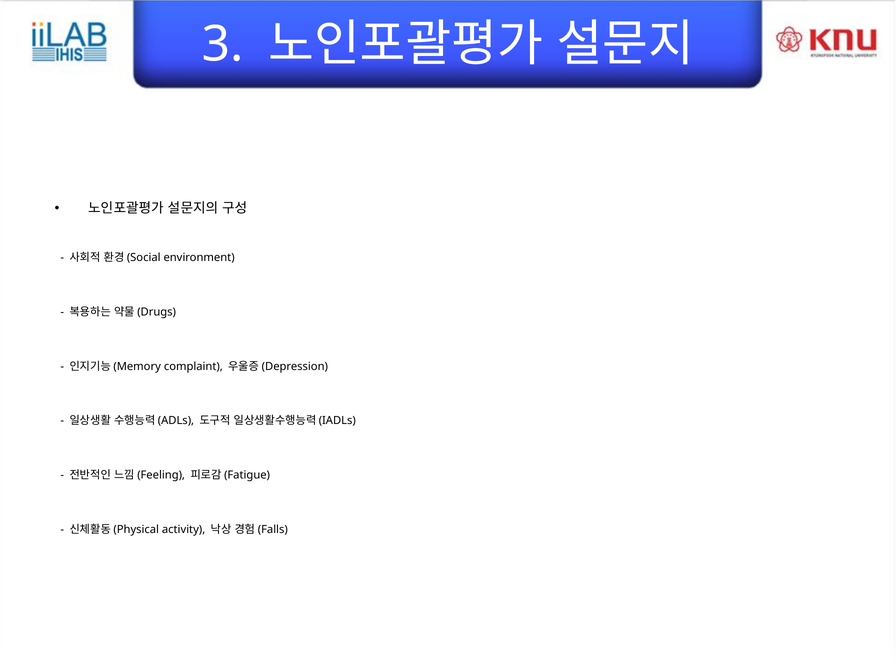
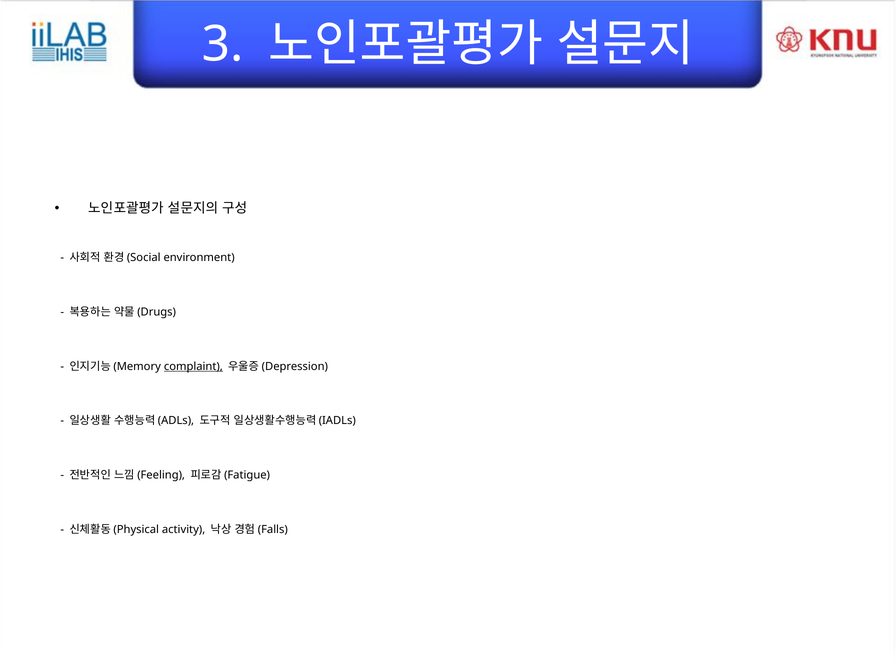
complaint underline: none -> present (193, 366)
